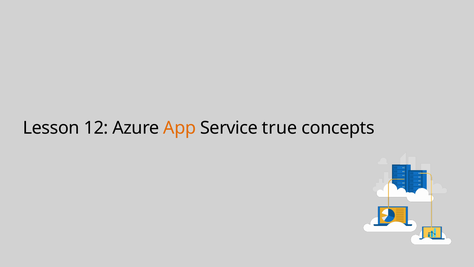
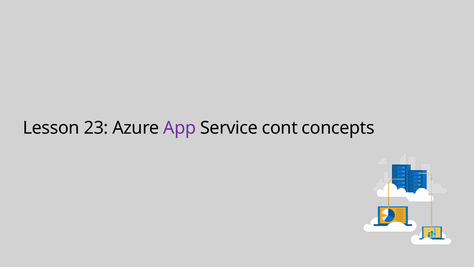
12: 12 -> 23 (96, 128)
App colour: orange -> purple (180, 128)
true: true -> cont (280, 128)
